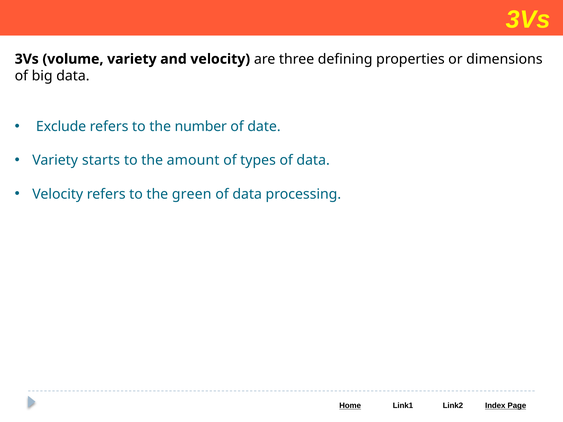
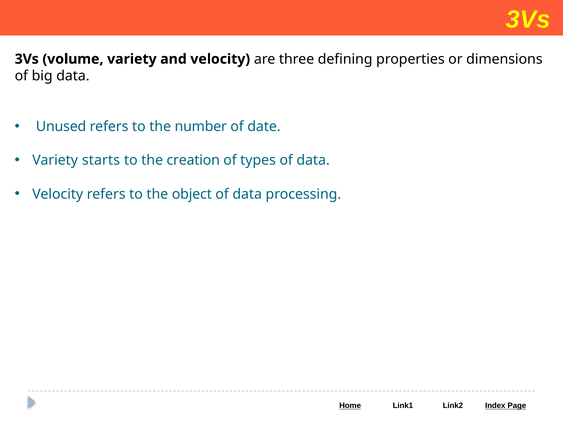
Exclude: Exclude -> Unused (61, 127)
amount: amount -> creation (193, 160)
green: green -> object (192, 194)
